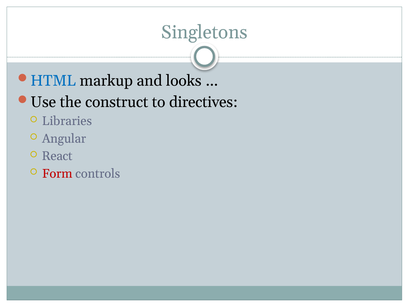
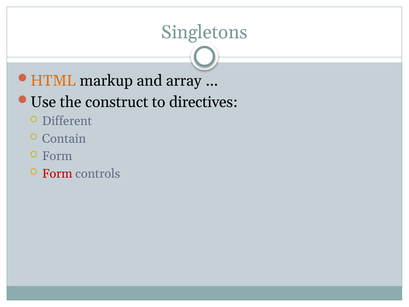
HTML colour: blue -> orange (53, 81)
looks: looks -> array (184, 81)
Libraries: Libraries -> Different (67, 121)
Angular: Angular -> Contain (64, 139)
React: React -> Form (57, 156)
